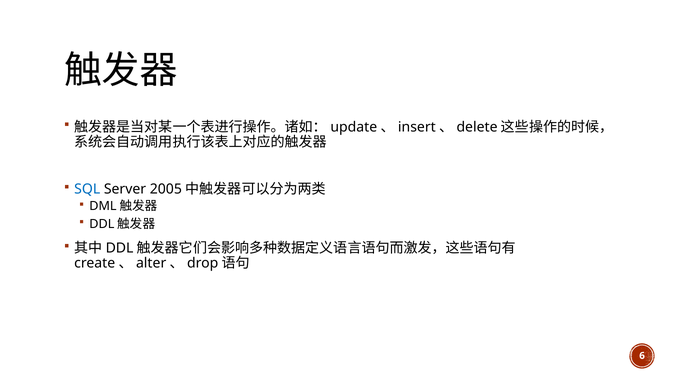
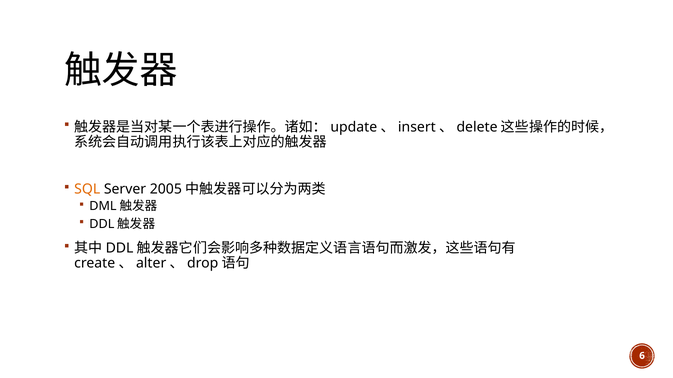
SQL colour: blue -> orange (87, 189)
